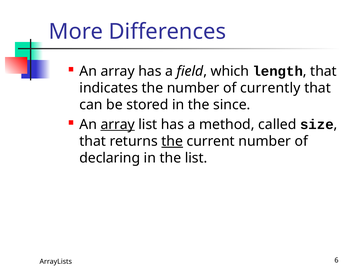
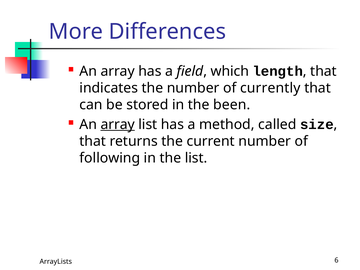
since: since -> been (232, 105)
the underline: present -> none (172, 141)
declaring: declaring -> following (110, 158)
